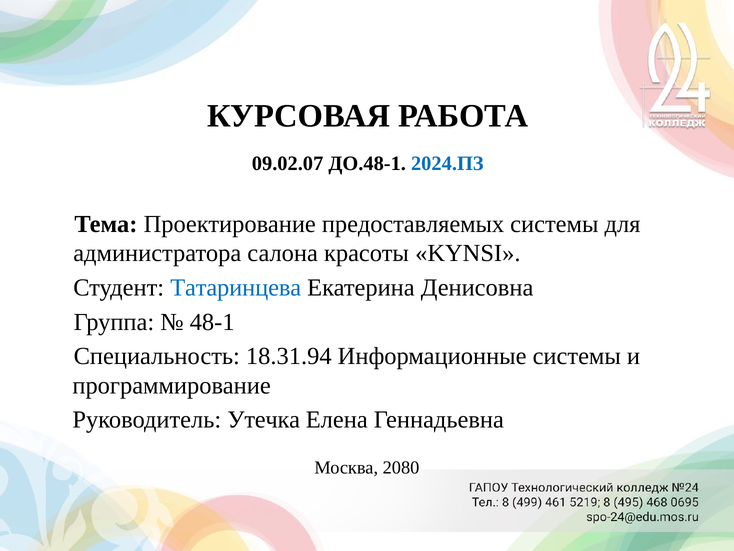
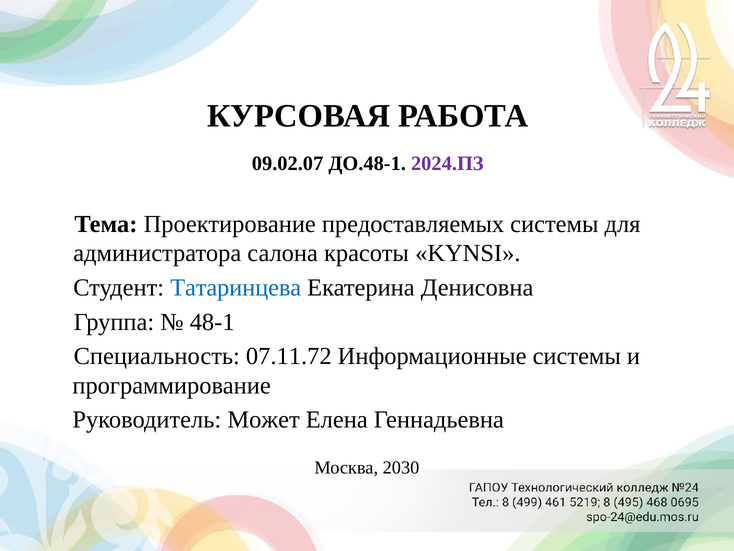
2024.ПЗ colour: blue -> purple (447, 163)
18.31.94: 18.31.94 -> 07.11.72 (289, 356)
Утечка: Утечка -> Может (264, 419)
2080: 2080 -> 2030 (401, 467)
